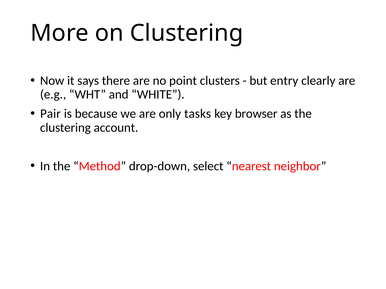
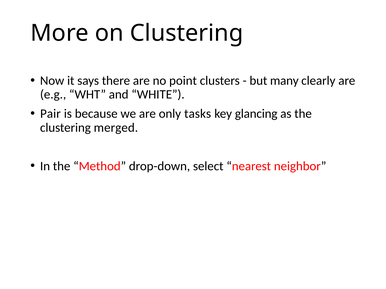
entry: entry -> many (284, 81)
browser: browser -> glancing (256, 114)
account: account -> merged (116, 128)
